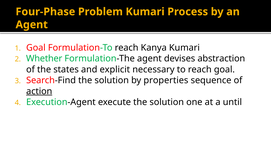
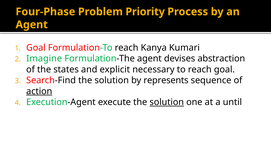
Problem Kumari: Kumari -> Priority (145, 12)
Whether: Whether -> Imagine (44, 58)
properties: properties -> represents (166, 80)
solution underline: none -> present (167, 102)
